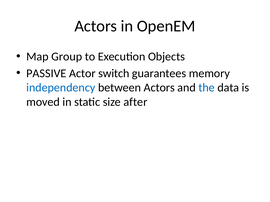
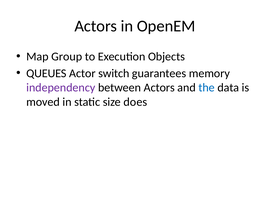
PASSIVE: PASSIVE -> QUEUES (46, 73)
independency colour: blue -> purple (61, 88)
after: after -> does (135, 102)
